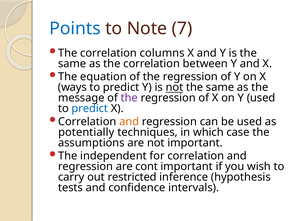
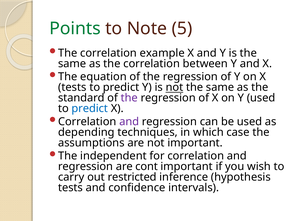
Points colour: blue -> green (75, 29)
7: 7 -> 5 (182, 29)
columns: columns -> example (162, 53)
ways: ways -> tests (72, 87)
message: message -> standard (81, 98)
and colour: orange -> purple (129, 122)
potentially: potentially -> depending (86, 132)
